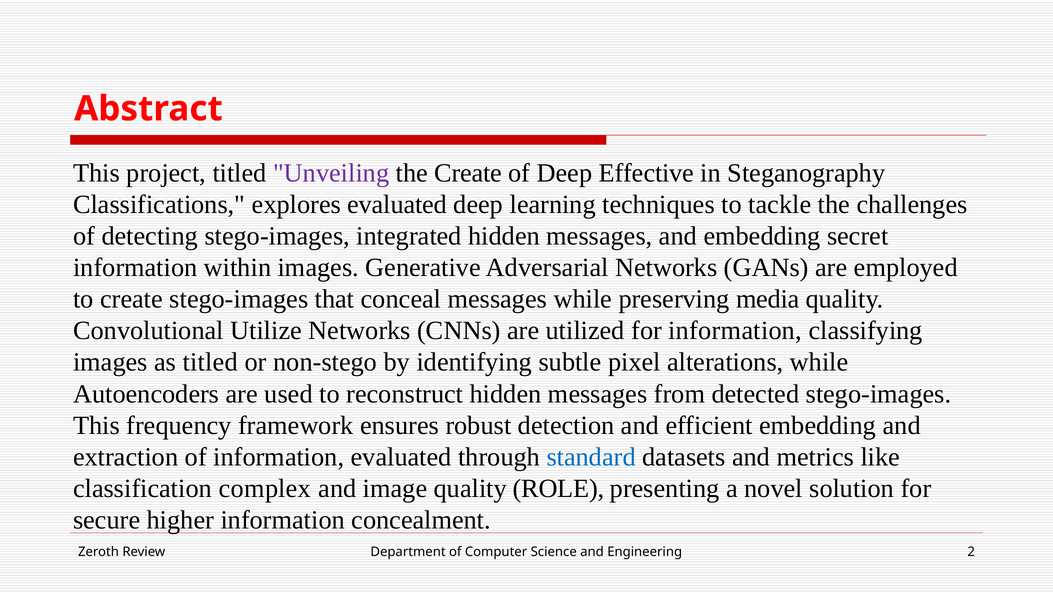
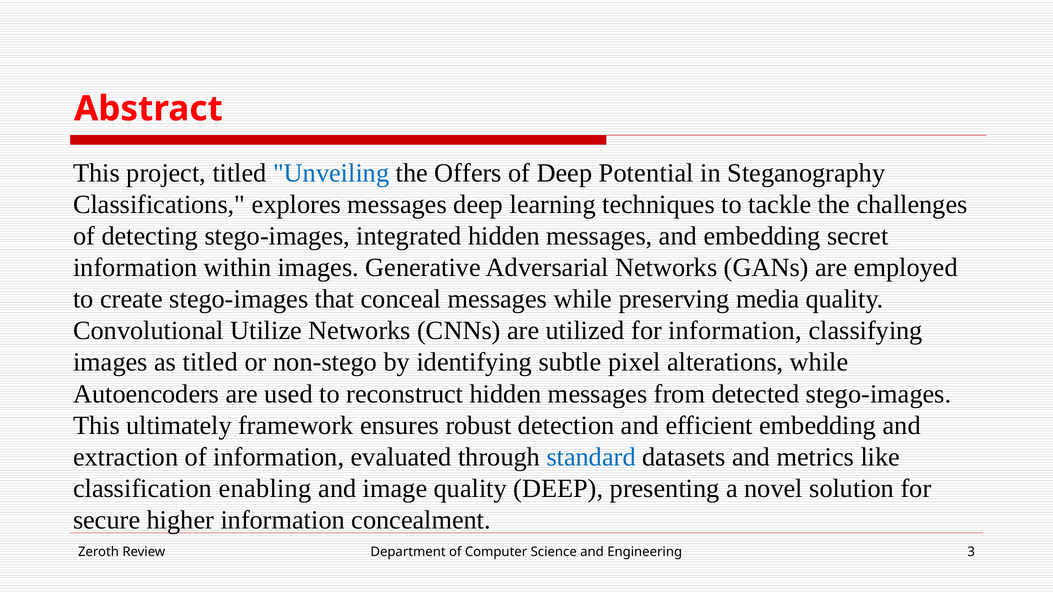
Unveiling colour: purple -> blue (331, 173)
the Create: Create -> Offers (468, 173)
Effective: Effective -> Potential (646, 173)
explores evaluated: evaluated -> messages (397, 205)
frequency: frequency -> ultimately (179, 426)
complex: complex -> enabling (265, 489)
quality ROLE: ROLE -> DEEP (558, 489)
2: 2 -> 3 (971, 552)
